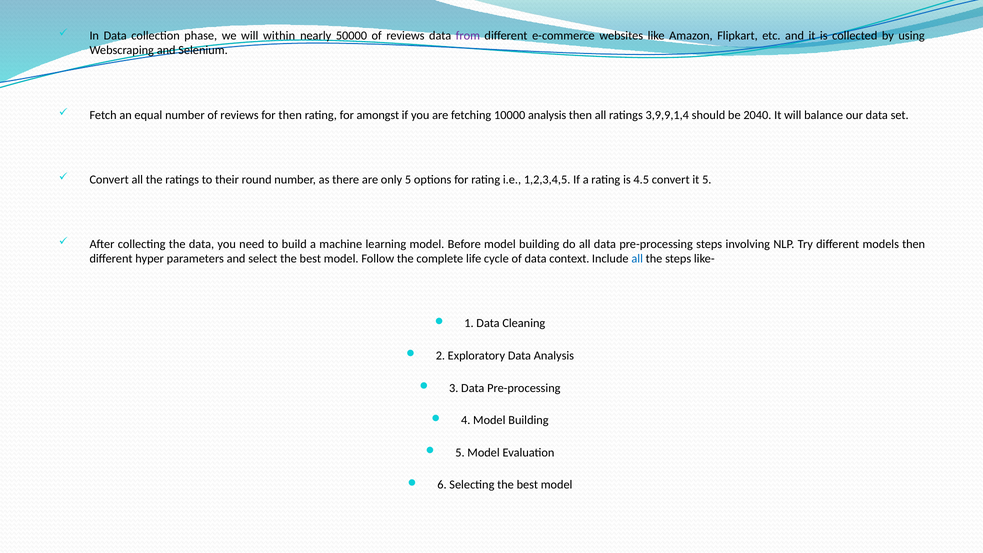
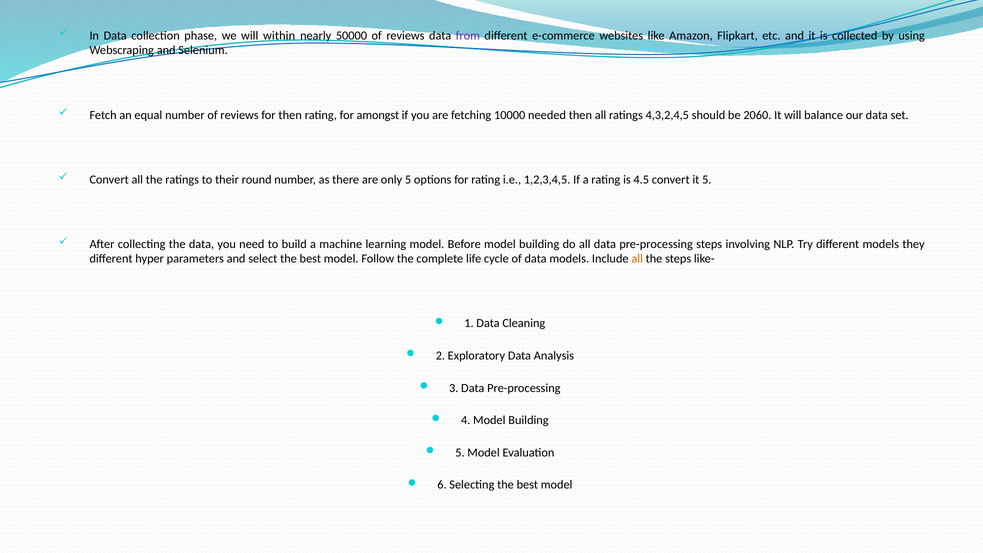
10000 analysis: analysis -> needed (547, 115)
3,9,9,1,4: 3,9,9,1,4 -> 4,3,2,4,5 (667, 115)
2040: 2040 -> 2060 (757, 115)
models then: then -> they (914, 244)
data context: context -> models (569, 259)
all colour: blue -> orange (637, 259)
